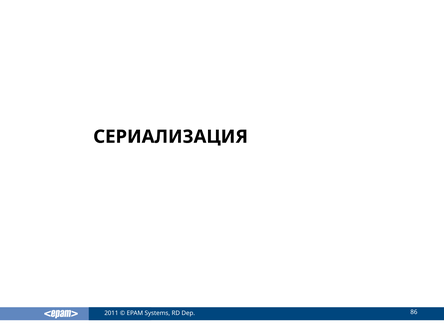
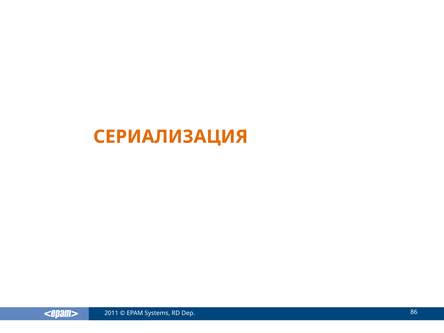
СЕРИАЛИЗАЦИЯ colour: black -> orange (171, 137)
